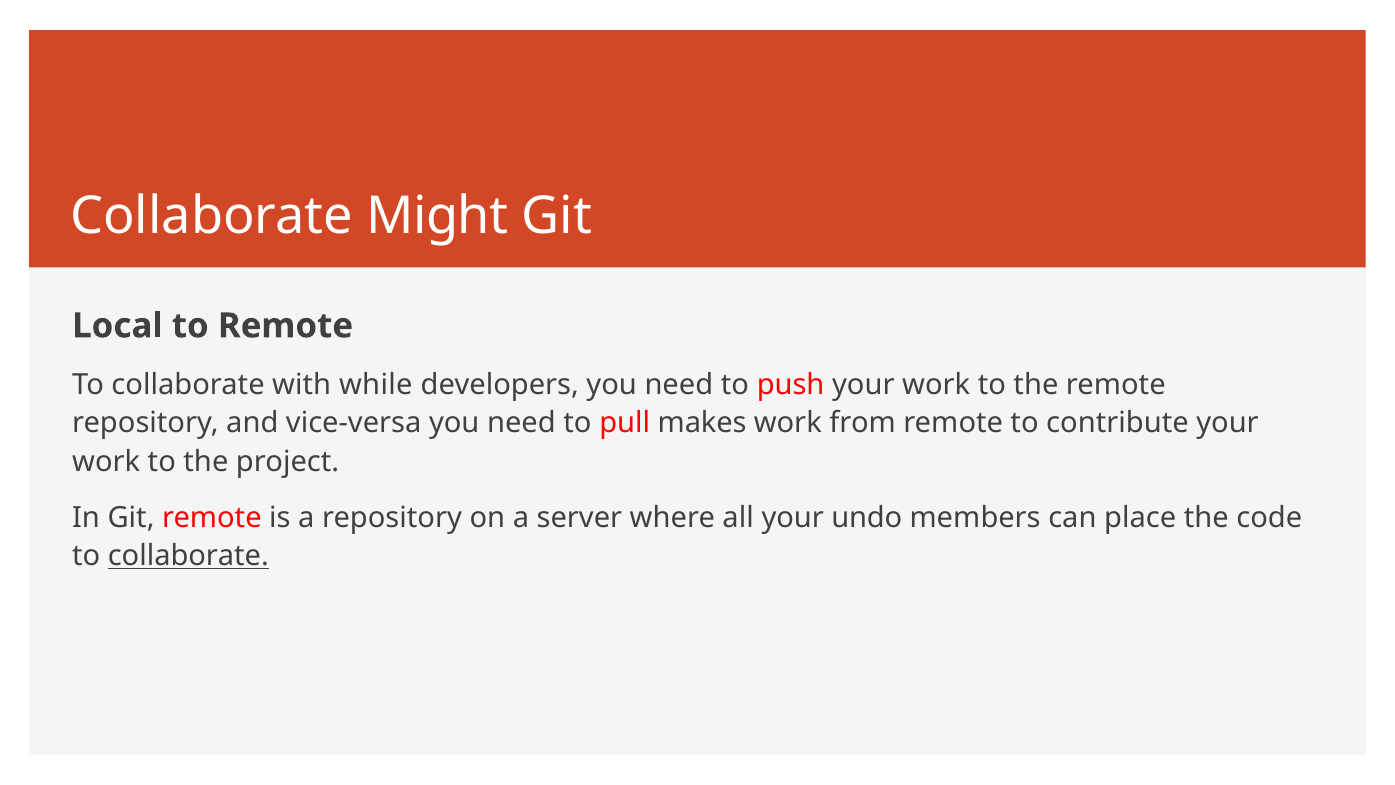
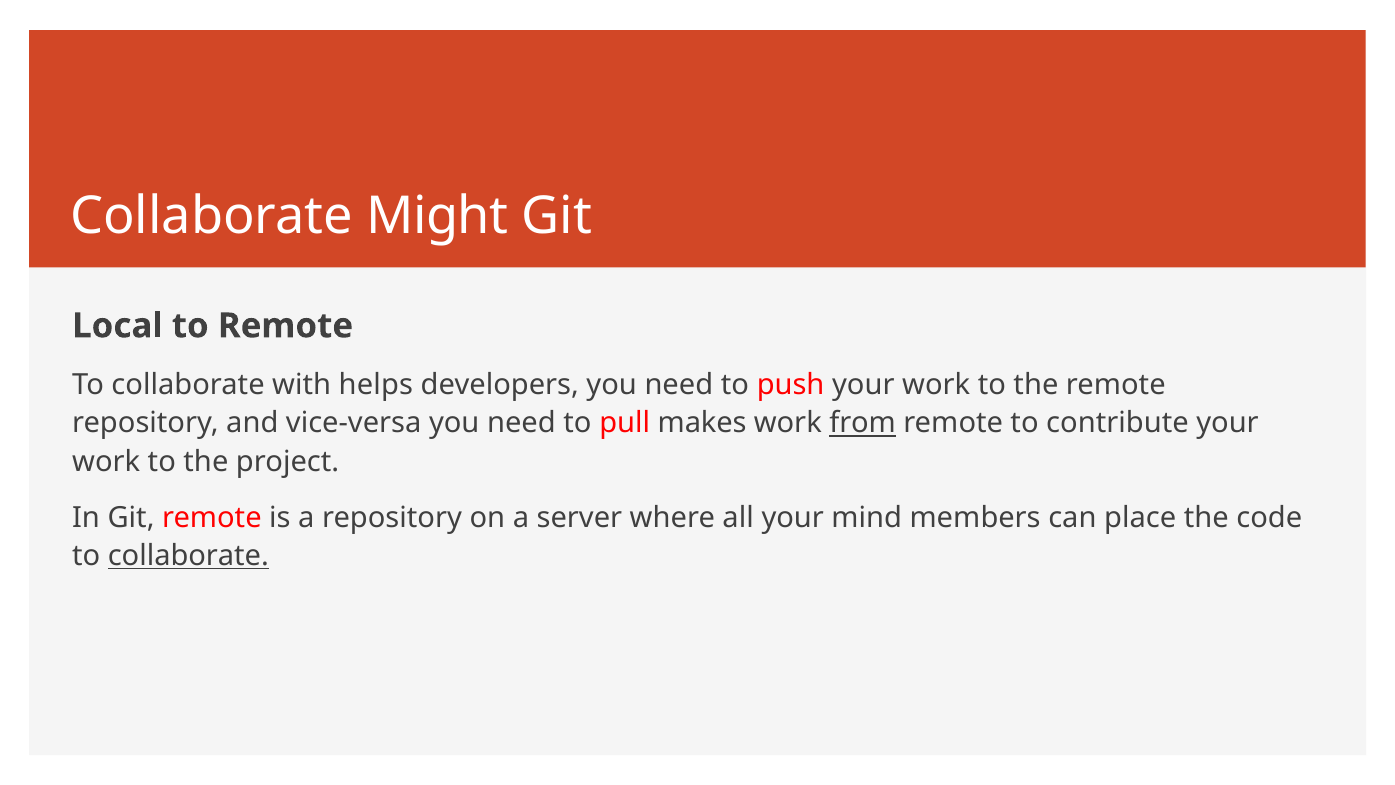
while: while -> helps (376, 385)
from underline: none -> present (863, 423)
undo: undo -> mind (867, 517)
